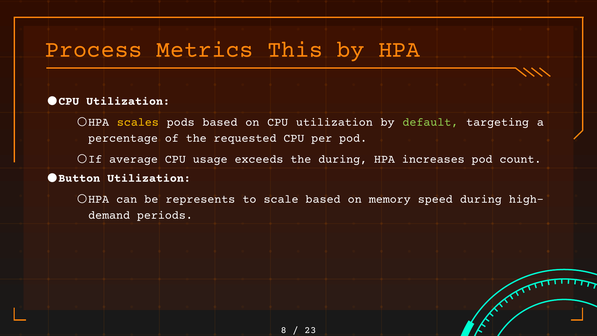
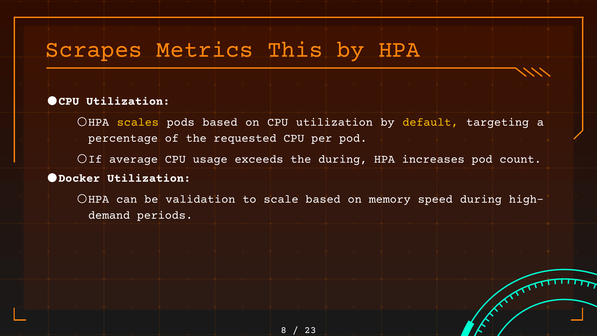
Process: Process -> Scrapes (94, 49)
default colour: light green -> yellow (430, 122)
Button: Button -> Docker (79, 178)
represents: represents -> validation (200, 199)
